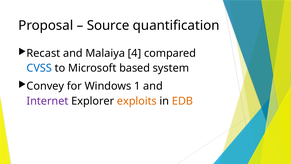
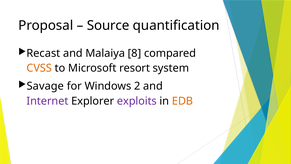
4: 4 -> 8 (134, 53)
CVSS colour: blue -> orange (39, 68)
based: based -> resort (135, 68)
Convey: Convey -> Savage (45, 86)
1: 1 -> 2 (137, 86)
exploits colour: orange -> purple (137, 101)
